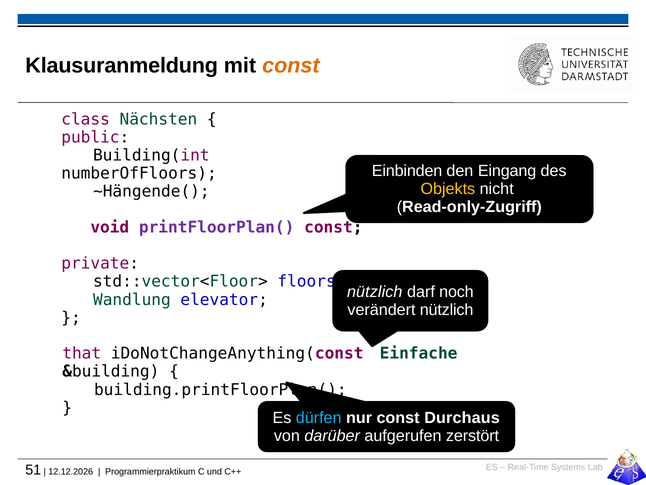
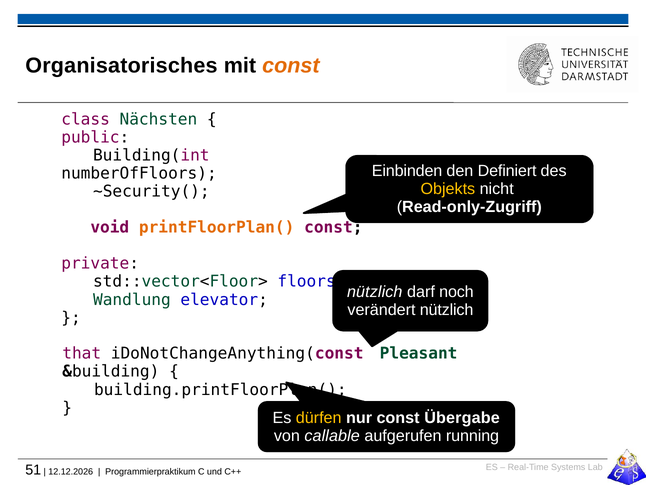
Klausuranmeldung: Klausuranmeldung -> Organisatorisches (121, 66)
Eingang: Eingang -> Definiert (507, 171)
~Hängende(: ~Hängende( -> ~Security( (151, 191)
printFloorPlan( colour: purple -> orange (217, 227)
Einfache: Einfache -> Pleasant (419, 353)
dürfen colour: light blue -> yellow (319, 417)
Durchaus: Durchaus -> Übergabe (462, 417)
darüber: darüber -> callable (332, 435)
zerstört: zerstört -> running (473, 435)
